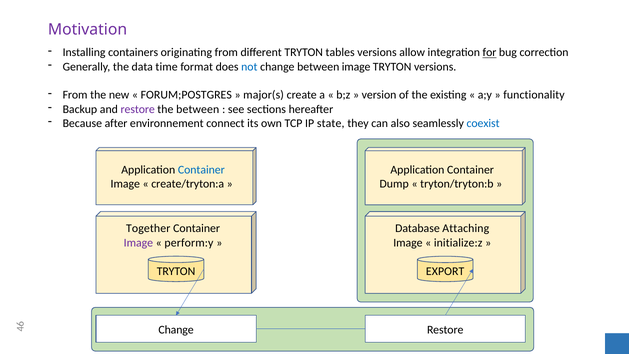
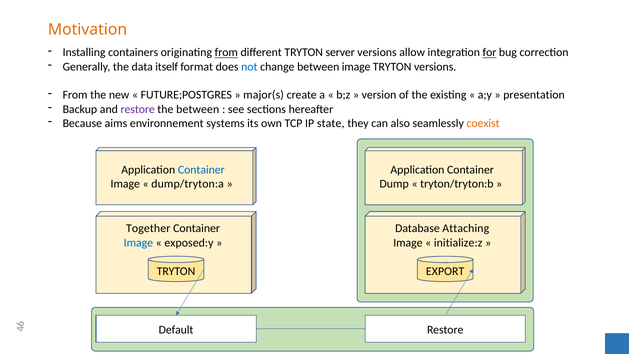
Motivation colour: purple -> orange (88, 30)
from underline: none -> present (226, 53)
tables: tables -> server (340, 53)
time: time -> itself (167, 67)
FORUM;POSTGRES: FORUM;POSTGRES -> FUTURE;POSTGRES (186, 95)
functionality: functionality -> presentation (534, 95)
after: after -> aims (116, 123)
connect: connect -> systems (225, 123)
coexist colour: blue -> orange (483, 123)
create/tryton:a: create/tryton:a -> dump/tryton:a (188, 184)
Image colour: purple -> blue (138, 243)
perform:y: perform:y -> exposed:y (189, 243)
Change: Change -> Default (176, 329)
